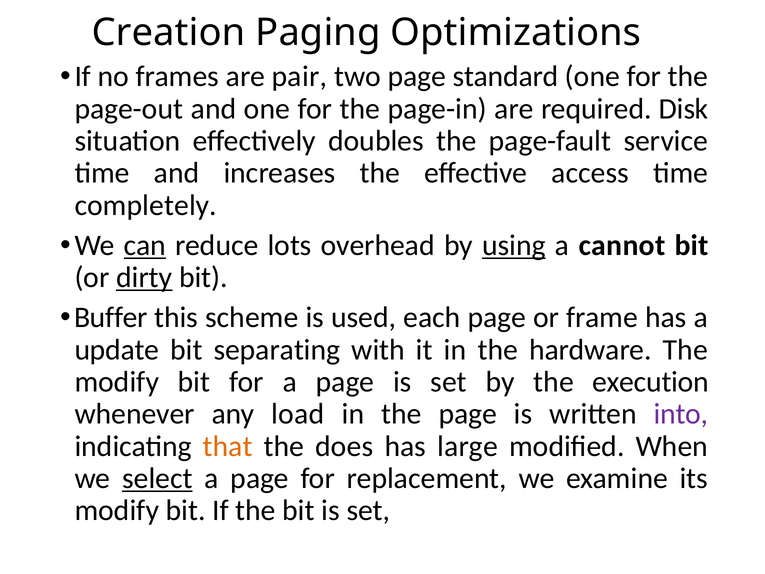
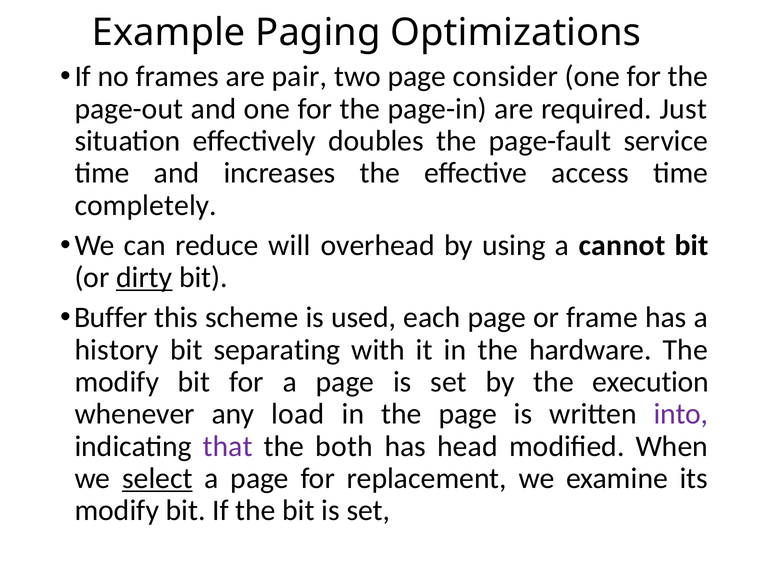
Creation: Creation -> Example (169, 33)
standard: standard -> consider (505, 77)
Disk: Disk -> Just (683, 109)
can underline: present -> none (145, 245)
lots: lots -> will (289, 245)
using underline: present -> none (514, 245)
update: update -> history (117, 350)
that colour: orange -> purple (228, 446)
does: does -> both (344, 446)
large: large -> head (468, 446)
